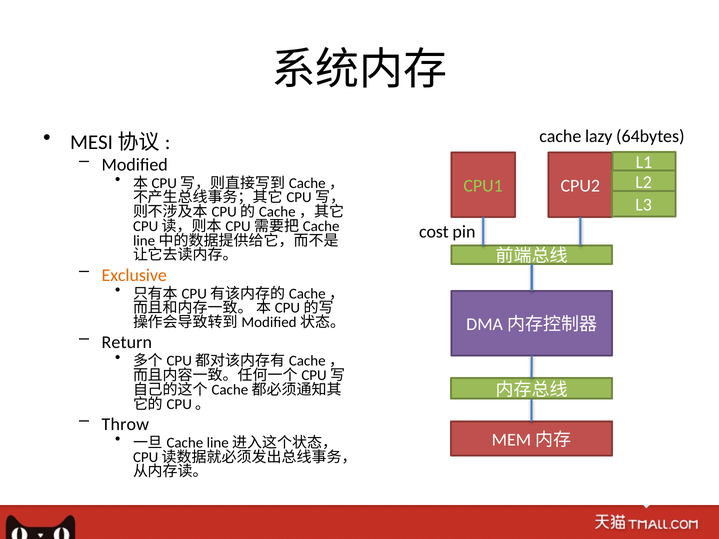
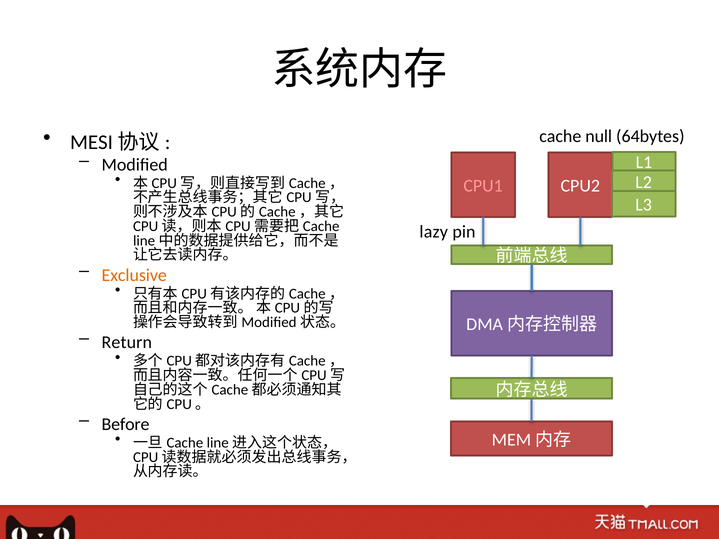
lazy: lazy -> null (599, 136)
CPU1 colour: light green -> pink (483, 186)
cost: cost -> lazy (434, 232)
Throw: Throw -> Before (126, 424)
